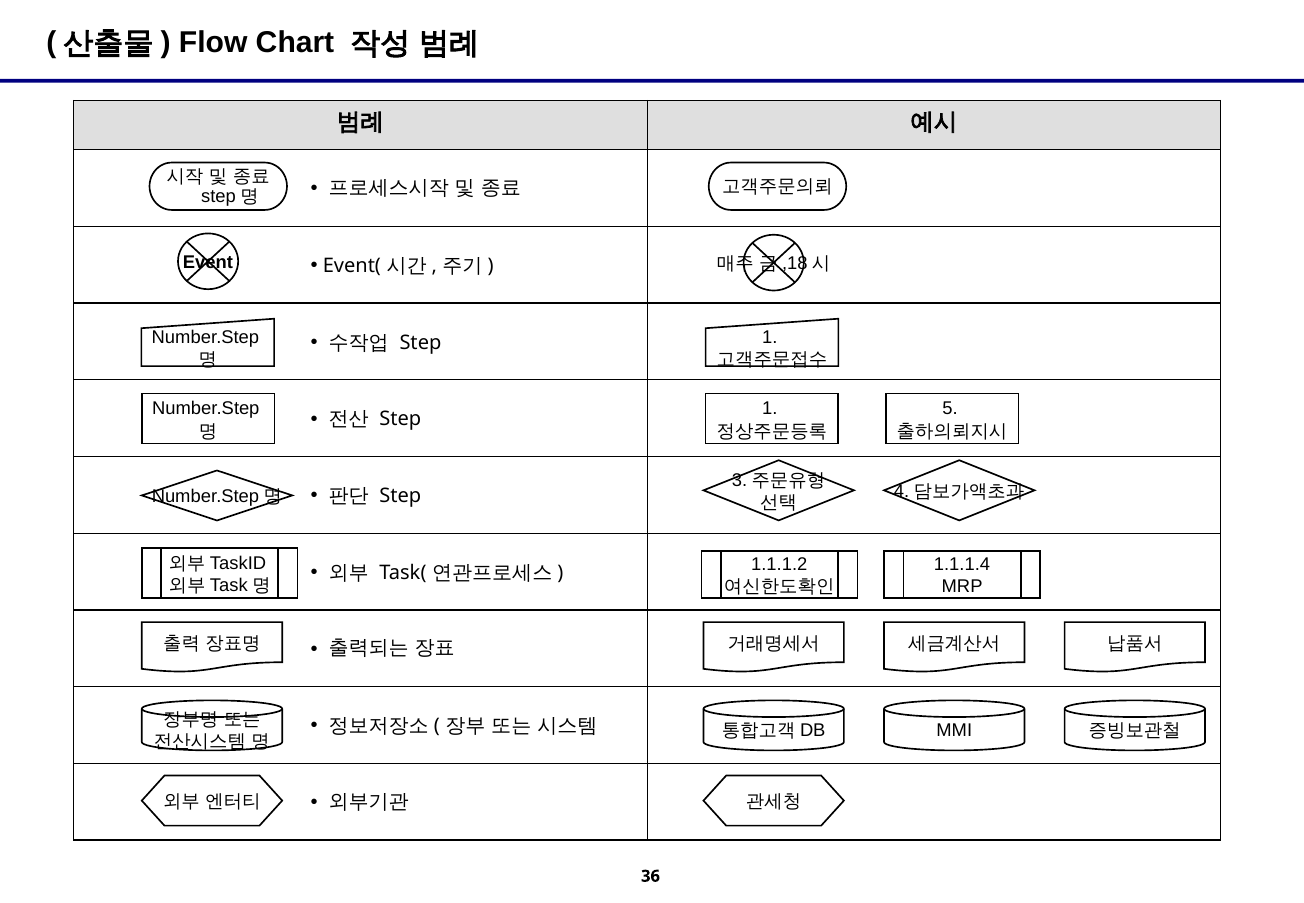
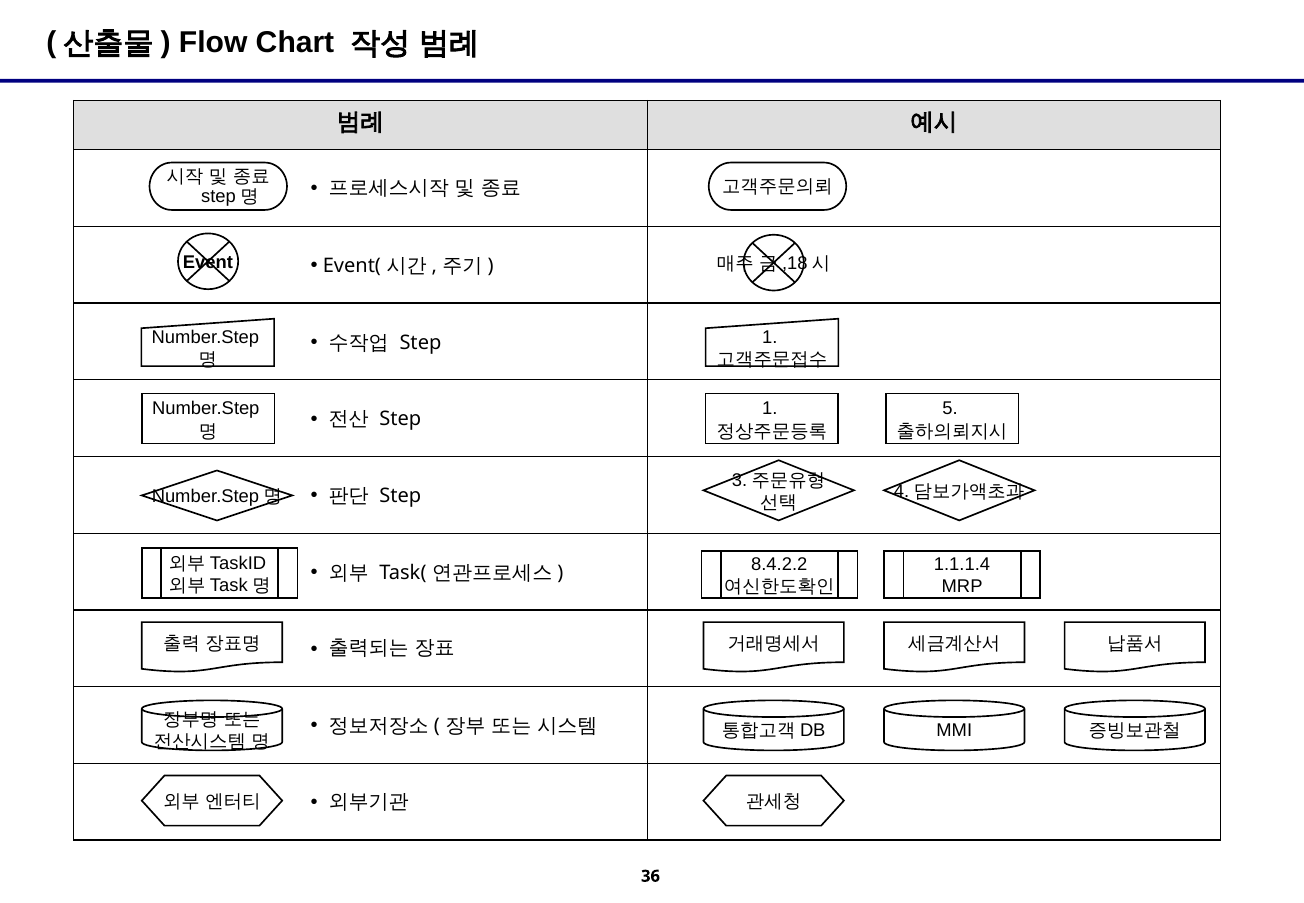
1.1.1.2: 1.1.1.2 -> 8.4.2.2 (779, 565)
